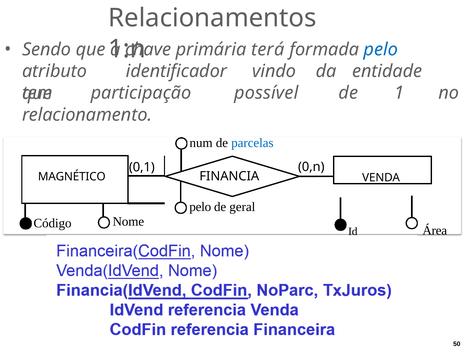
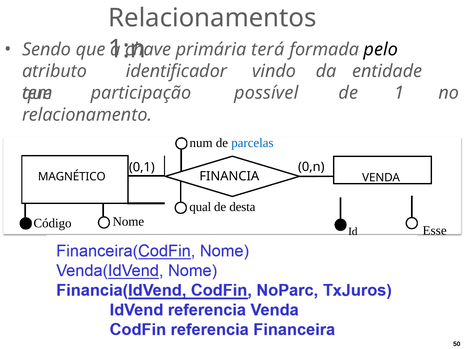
pelo colour: blue -> black (381, 50)
pelo: pelo -> qual (200, 207)
geral: geral -> desta (242, 207)
Área: Área -> Esse (435, 230)
